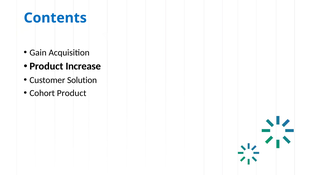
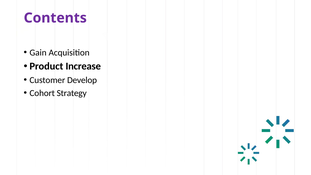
Contents colour: blue -> purple (55, 18)
Solution: Solution -> Develop (82, 80)
Cohort Product: Product -> Strategy (72, 93)
